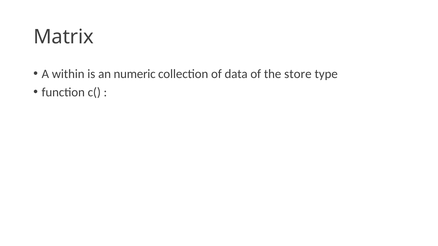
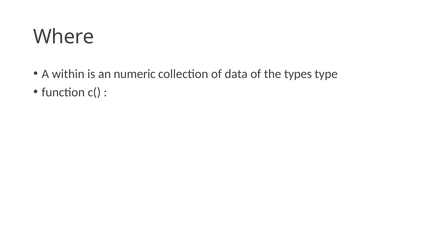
Matrix: Matrix -> Where (64, 37)
store: store -> types (298, 74)
